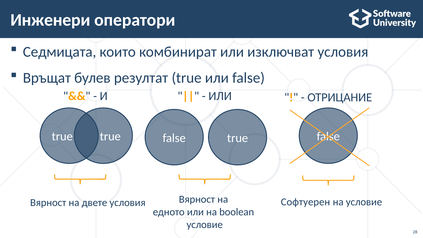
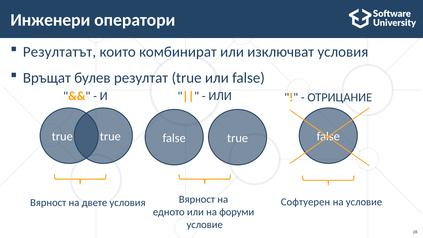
Седмицата: Седмицата -> Резултатът (59, 52)
boolean: boolean -> форуми (237, 212)
